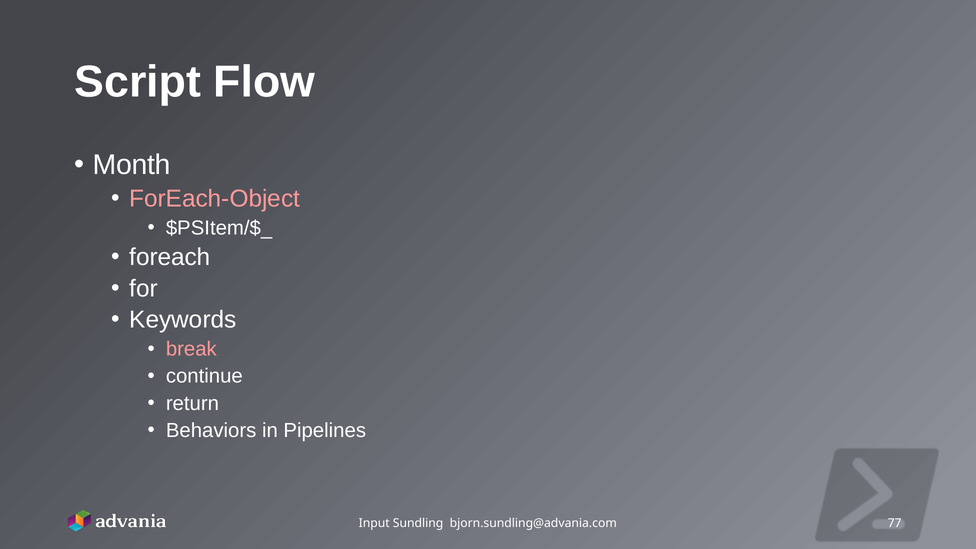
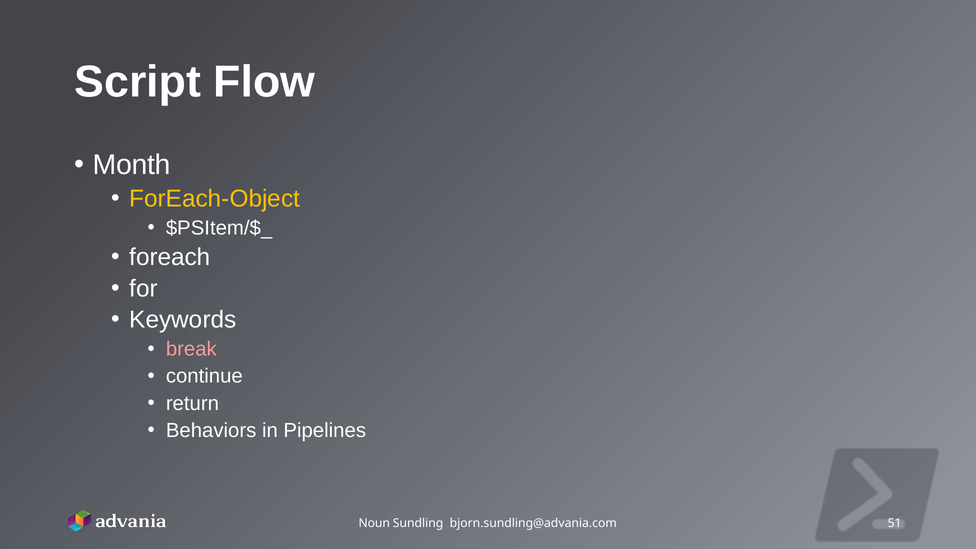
ForEach-Object colour: pink -> yellow (215, 199)
Input: Input -> Noun (374, 523)
77: 77 -> 51 (895, 523)
